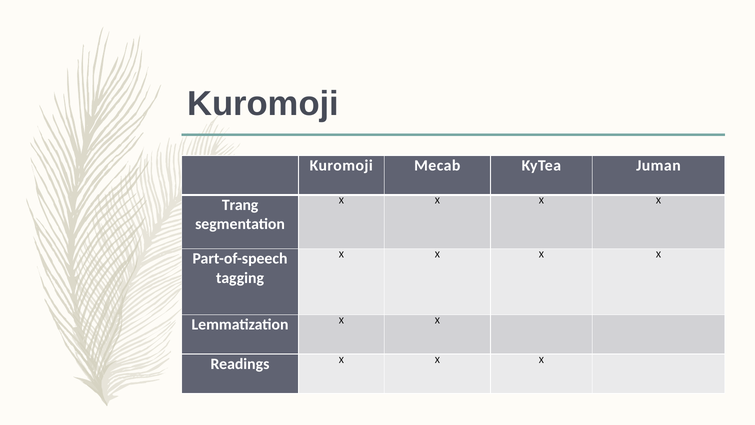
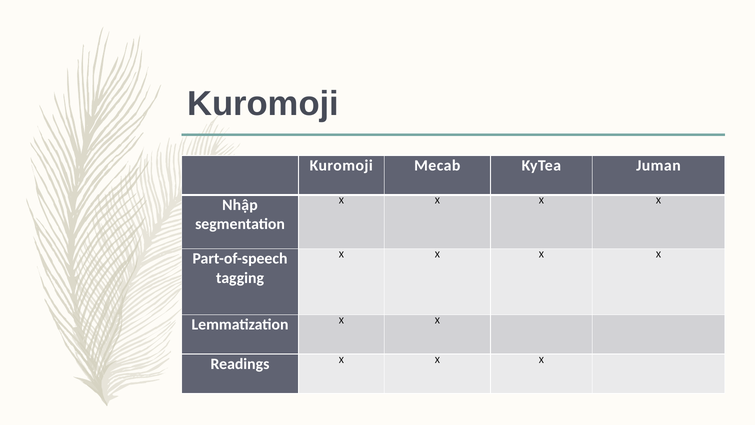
Trang: Trang -> Nhập (240, 205)
